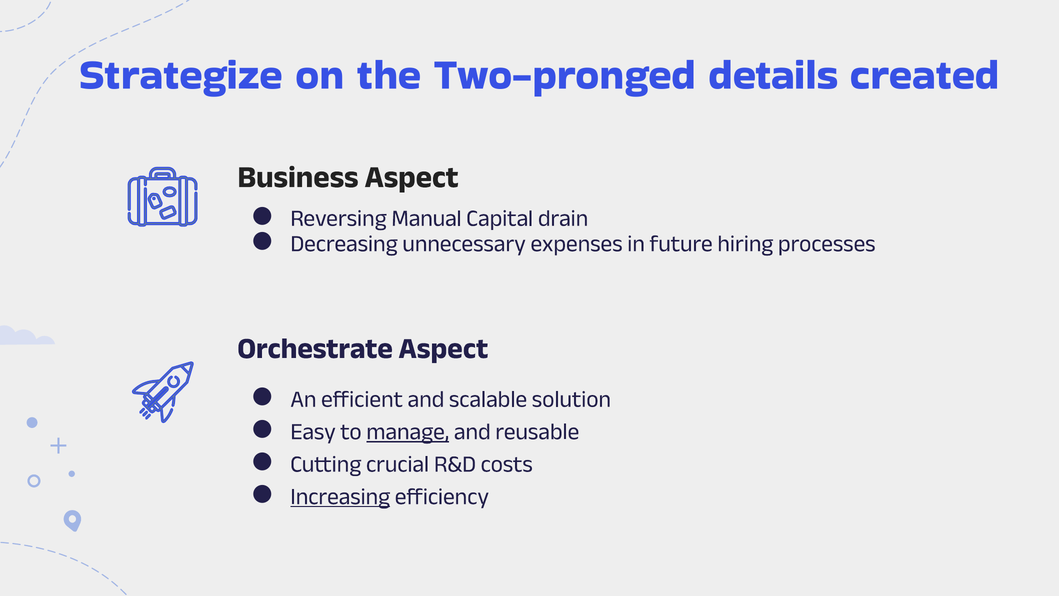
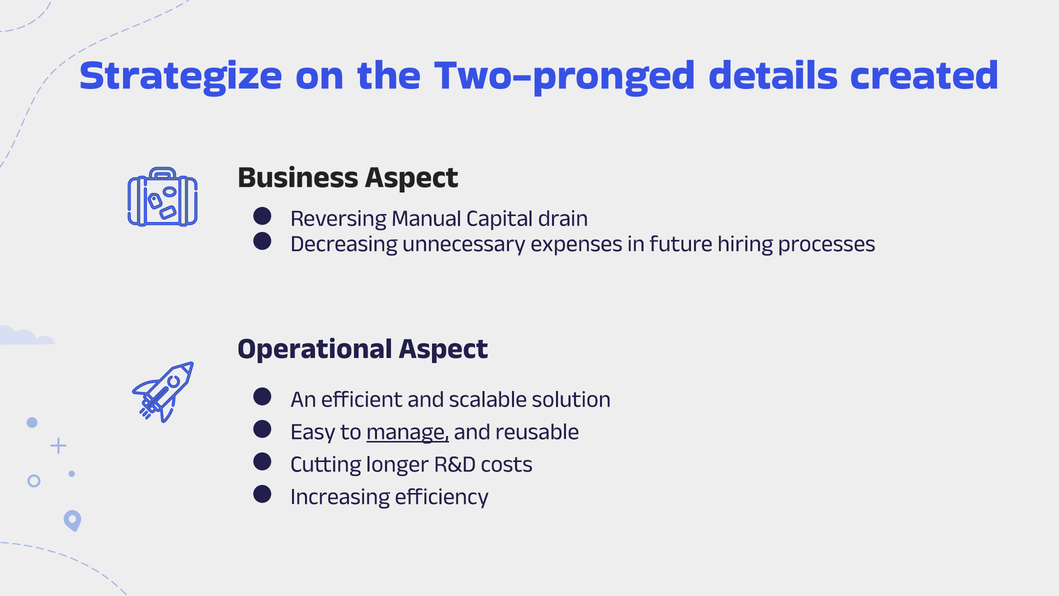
Orchestrate: Orchestrate -> Operational (315, 348)
crucial: crucial -> longer (397, 464)
Increasing underline: present -> none (340, 496)
